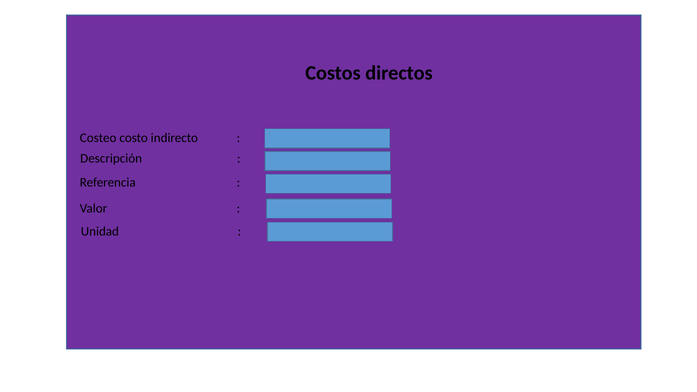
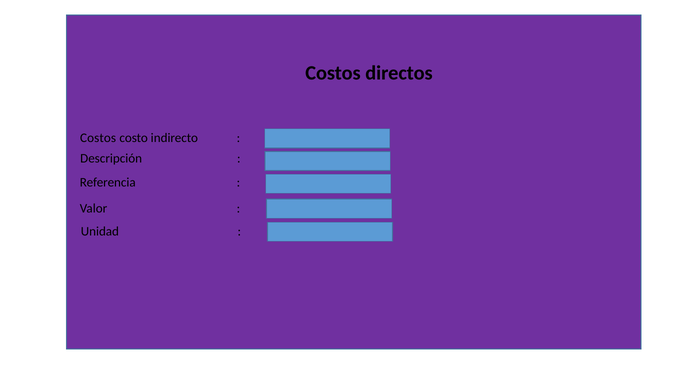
Costeo: Costeo -> Costos (98, 138)
